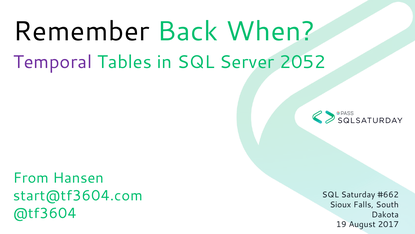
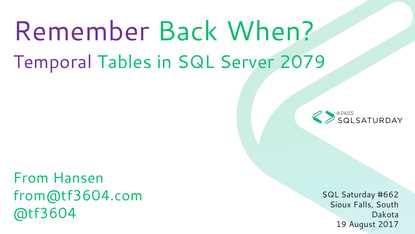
Remember colour: black -> purple (81, 31)
2052: 2052 -> 2079 (303, 62)
start@tf3604.com: start@tf3604.com -> from@tf3604.com (78, 195)
